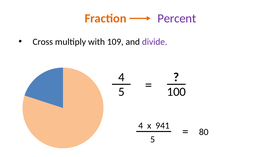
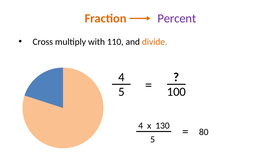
109: 109 -> 110 (115, 42)
divide colour: purple -> orange (155, 42)
941: 941 -> 130 (163, 126)
